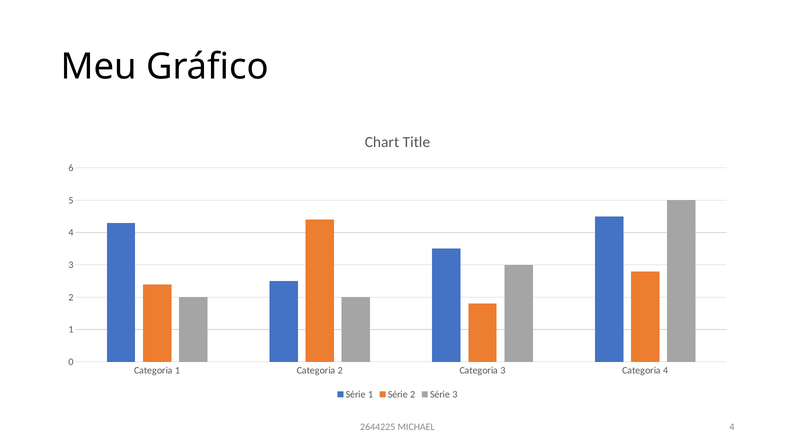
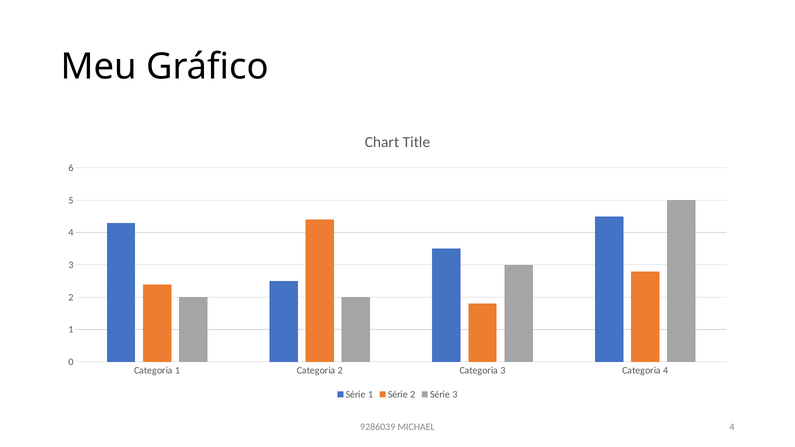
2644225: 2644225 -> 9286039 (378, 427)
